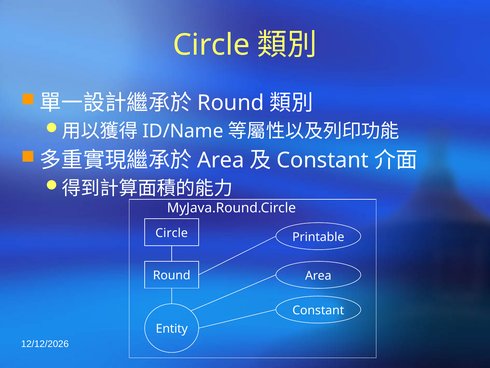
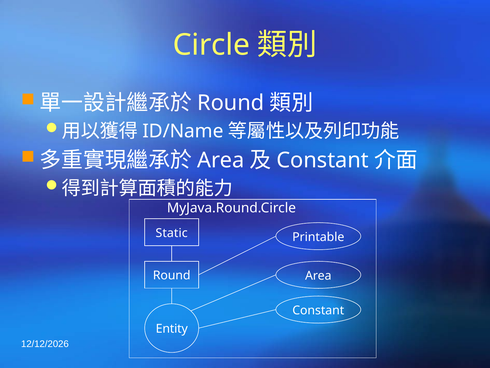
Circle: Circle -> Static (172, 233)
